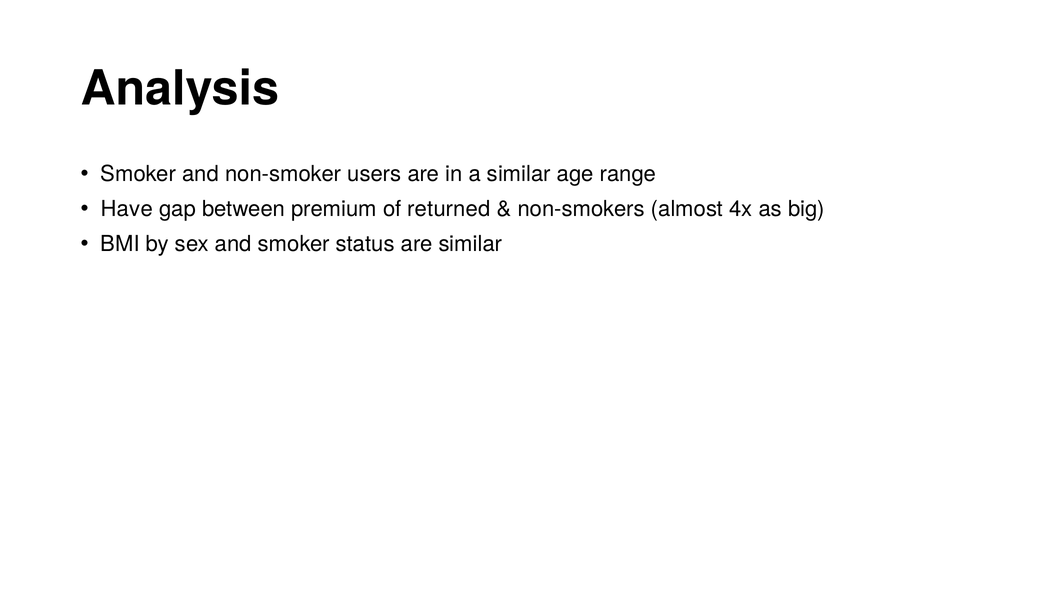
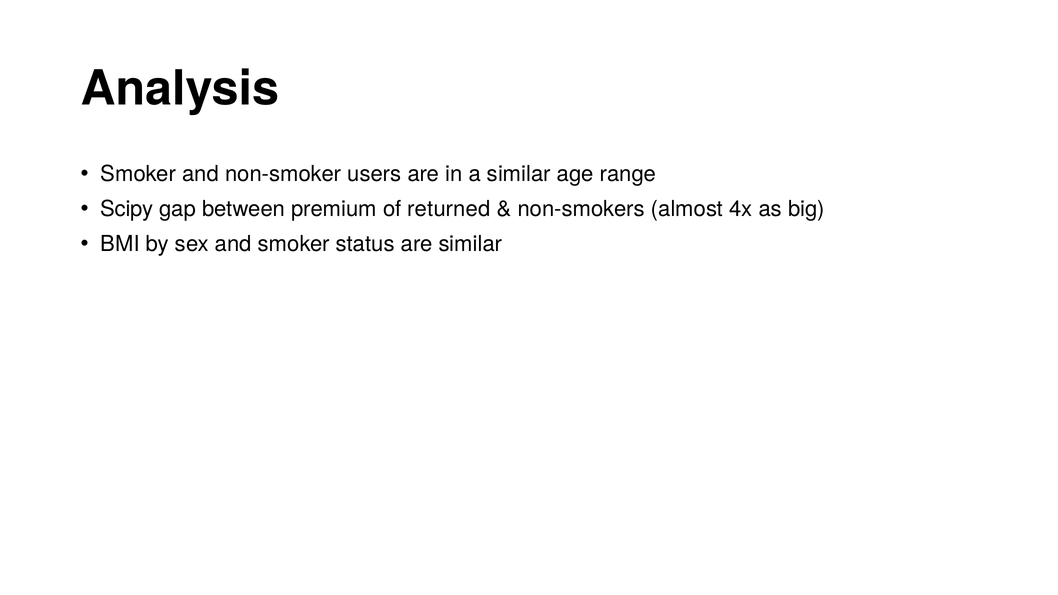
Have: Have -> Scipy (127, 209)
